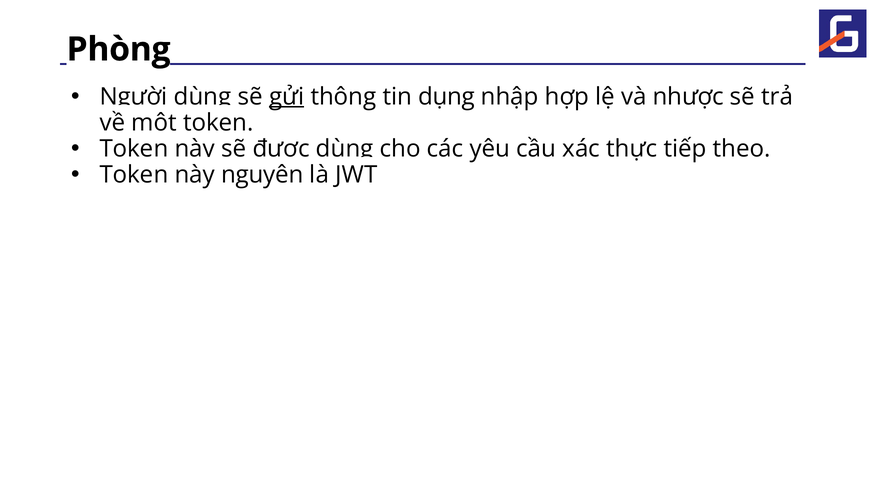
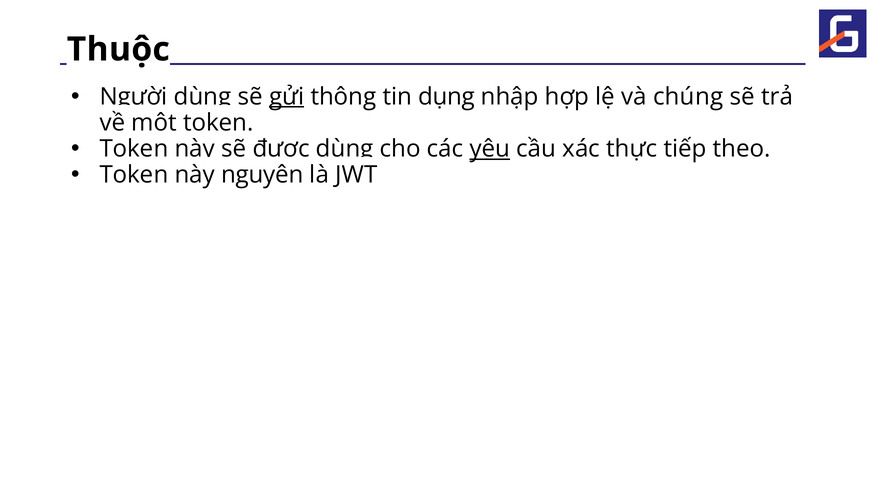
Phòng: Phòng -> Thuộc (118, 49)
nhược: nhược -> chúng (688, 97)
yêu underline: none -> present (490, 149)
